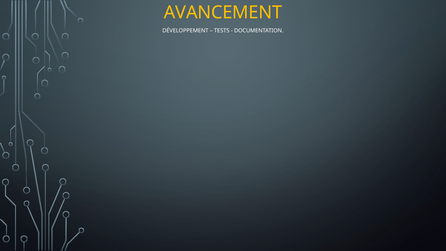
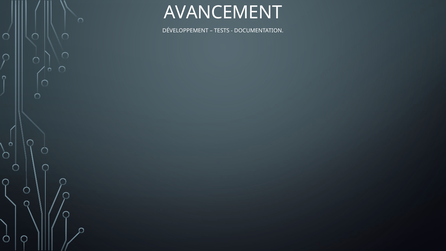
AVANCEMENT colour: yellow -> white (223, 12)
